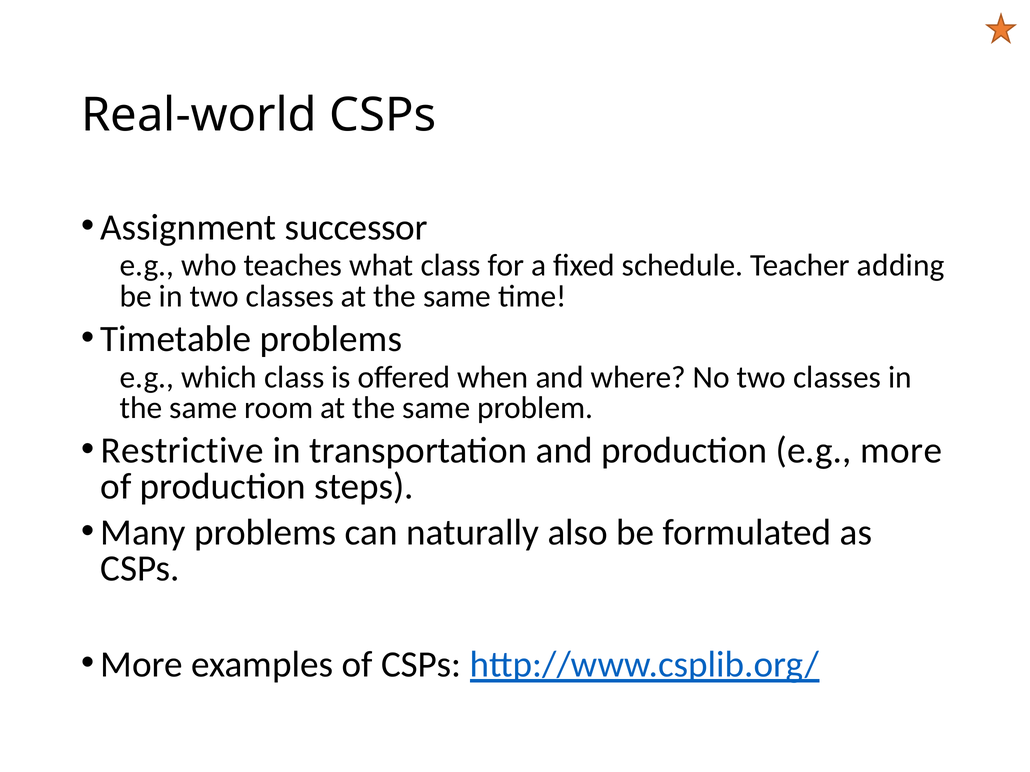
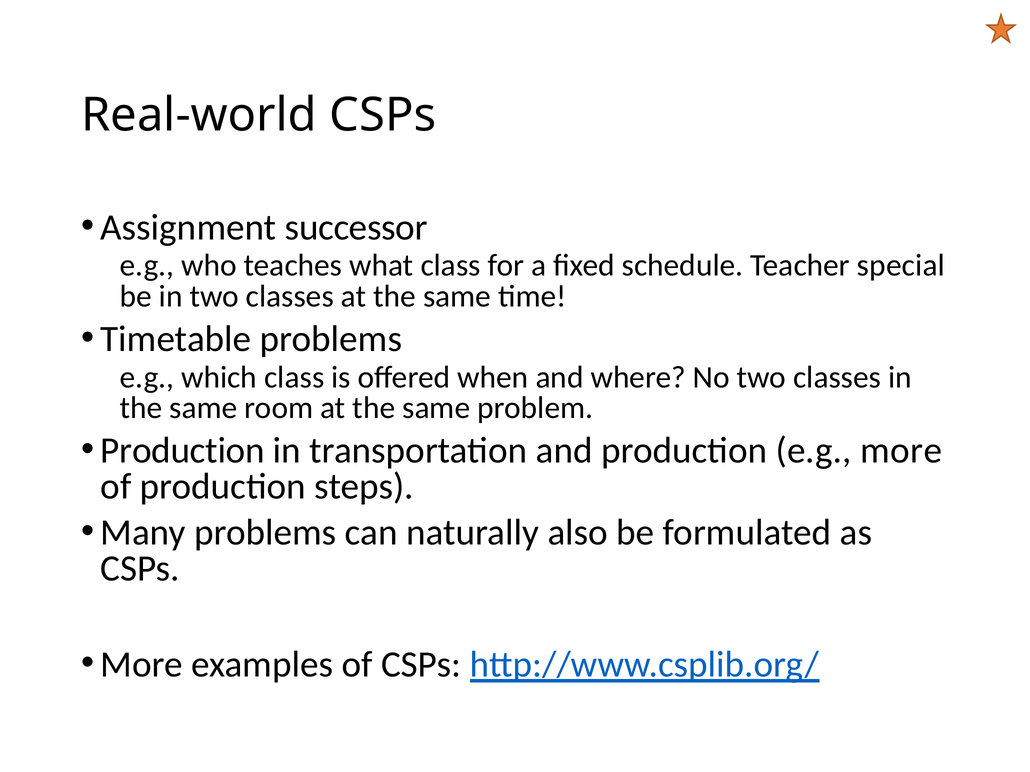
adding: adding -> special (901, 266)
Restrictive: Restrictive -> Production (183, 451)
